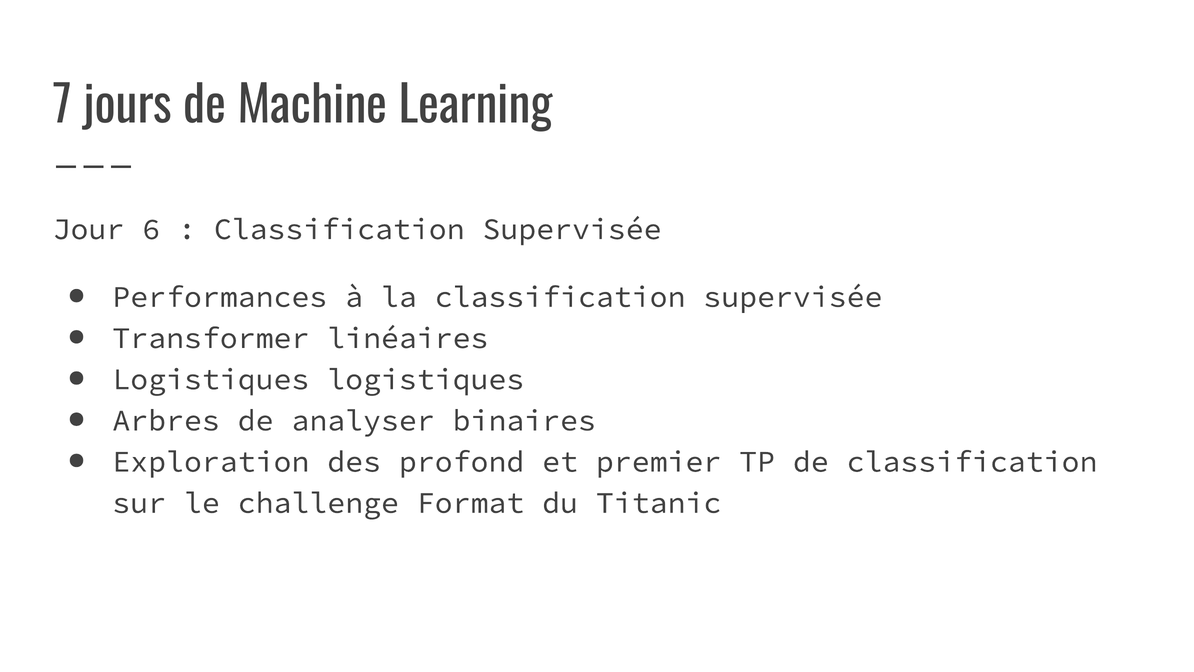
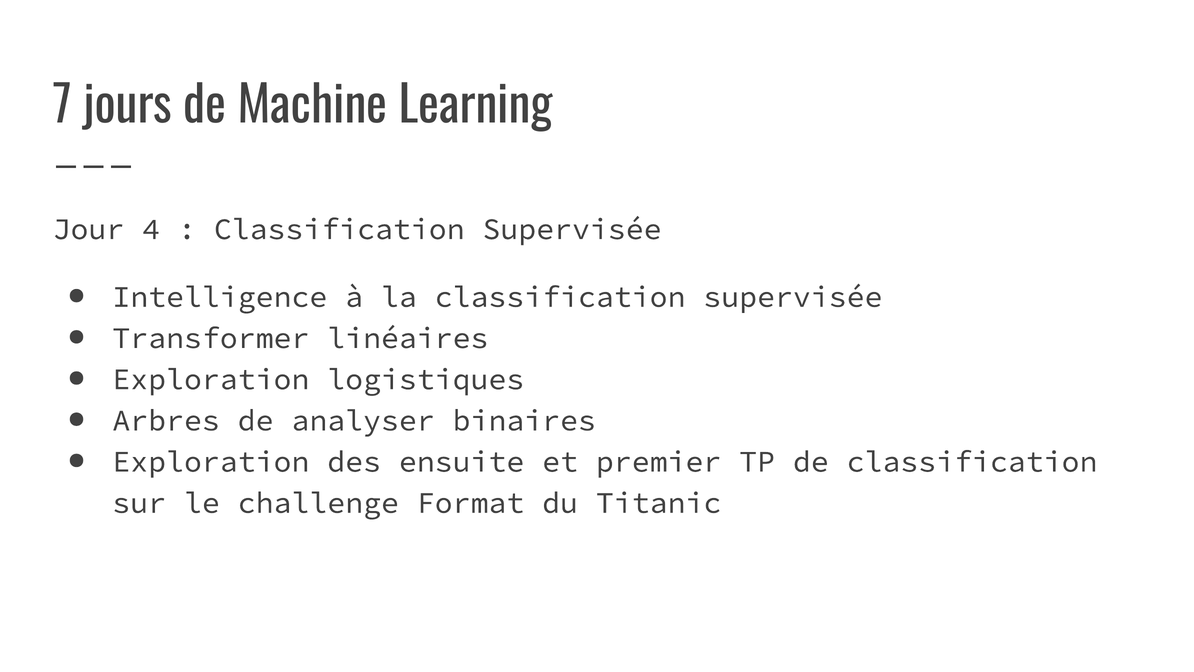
6: 6 -> 4 (151, 229)
Performances: Performances -> Intelligence (220, 297)
Logistiques: Logistiques -> Exploration (211, 379)
profond: profond -> ensuite (462, 461)
